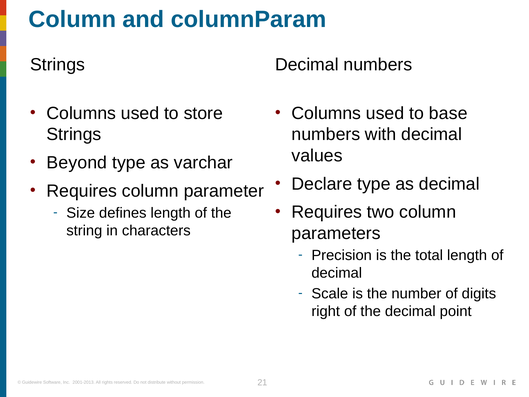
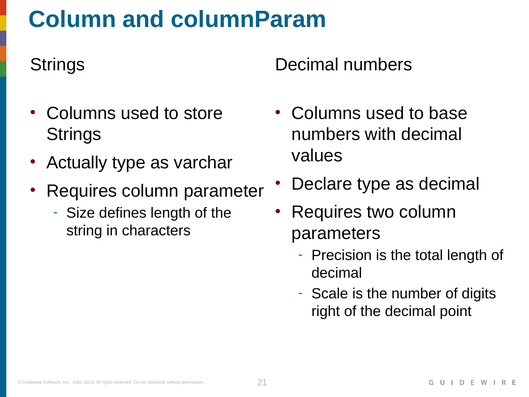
Beyond: Beyond -> Actually (77, 163)
